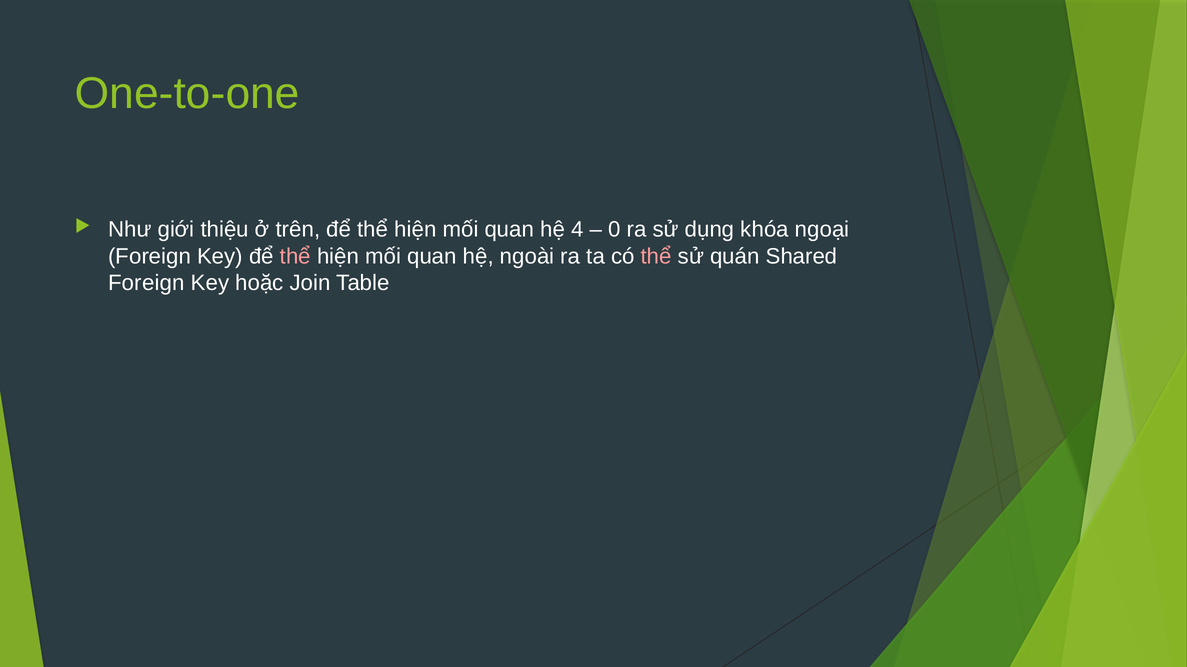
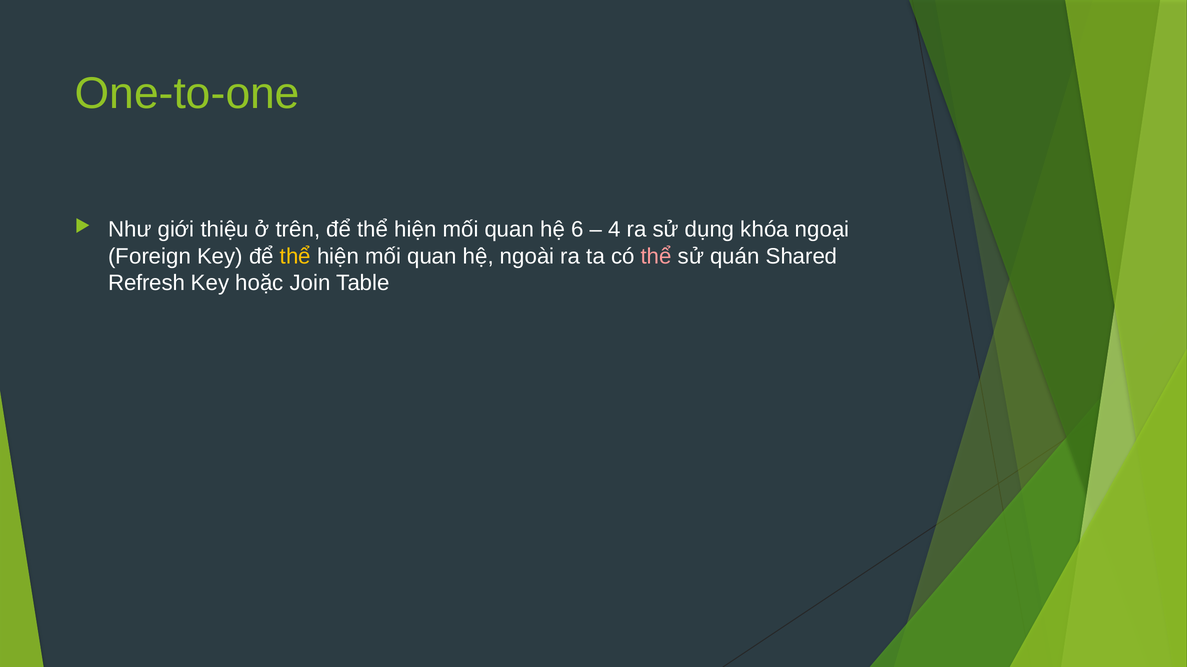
4: 4 -> 6 (577, 230)
0: 0 -> 4 (614, 230)
thể colour: pink -> yellow (295, 256)
Foreign: Foreign -> Refresh (147, 283)
